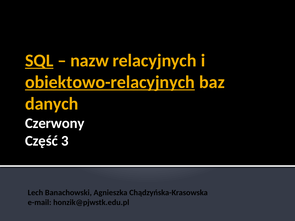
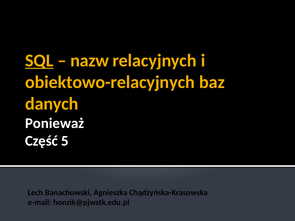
obiektowo-relacyjnych underline: present -> none (110, 82)
Czerwony: Czerwony -> Ponieważ (55, 123)
3: 3 -> 5 (65, 141)
